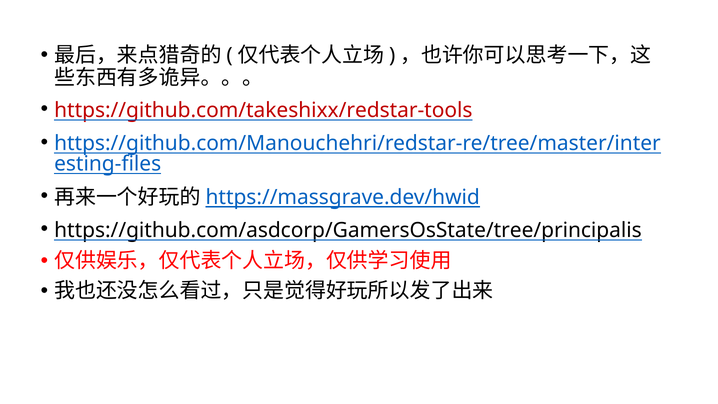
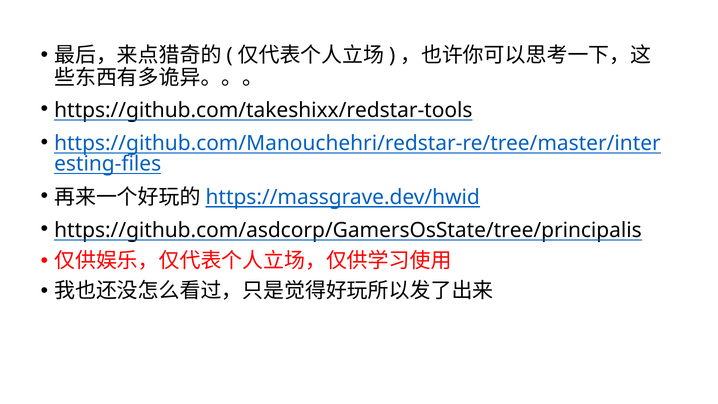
https://github.com/takeshixx/redstar-tools colour: red -> black (263, 110)
